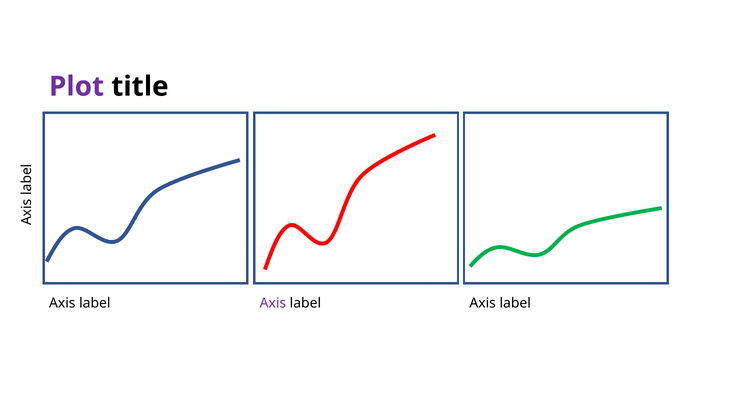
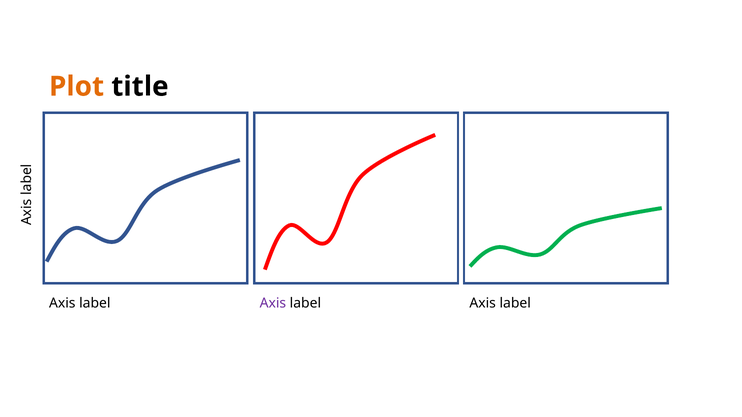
Plot colour: purple -> orange (77, 87)
